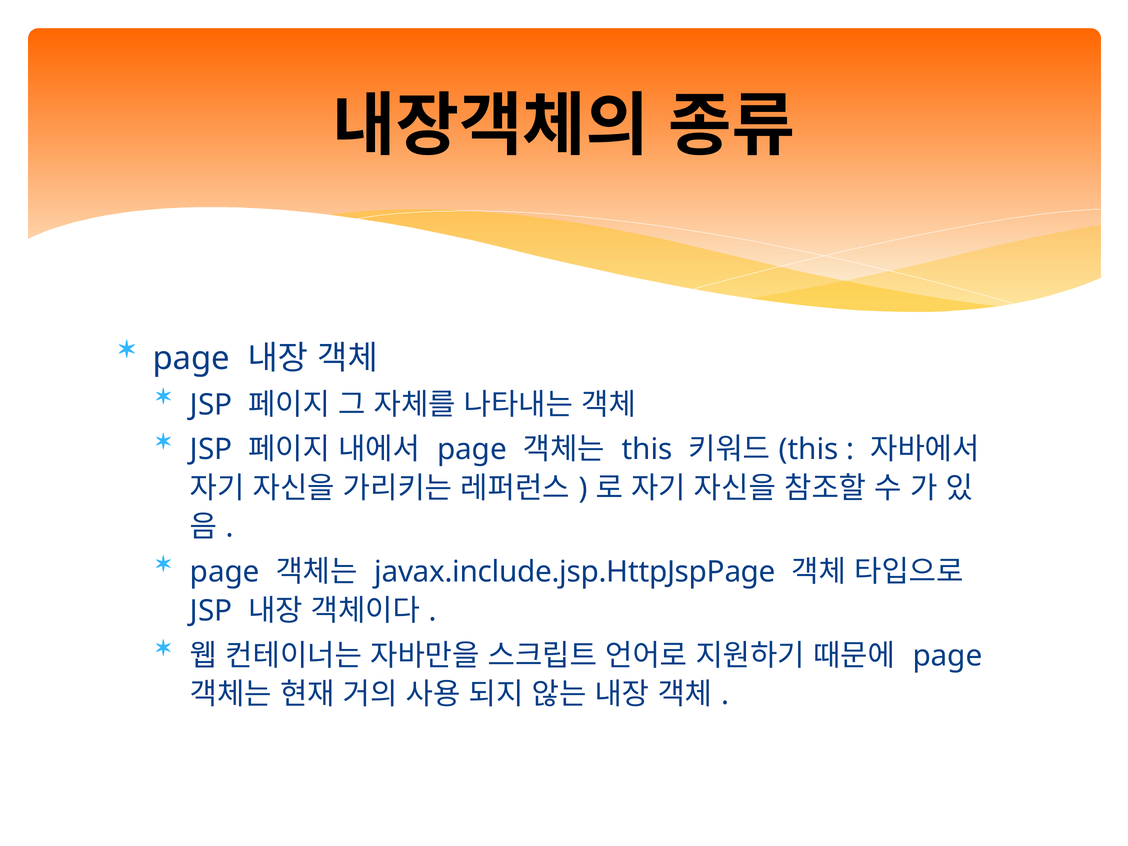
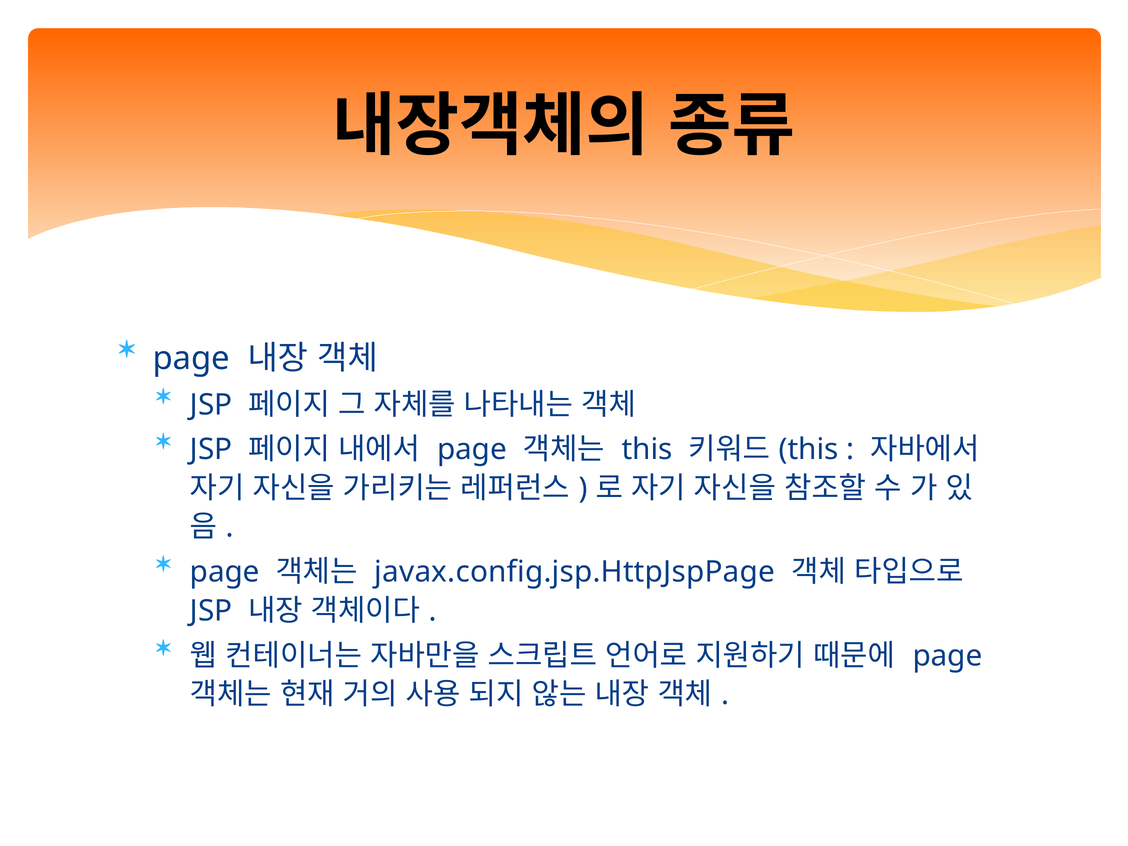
javax.include.jsp.HttpJspPage: javax.include.jsp.HttpJspPage -> javax.config.jsp.HttpJspPage (575, 572)
